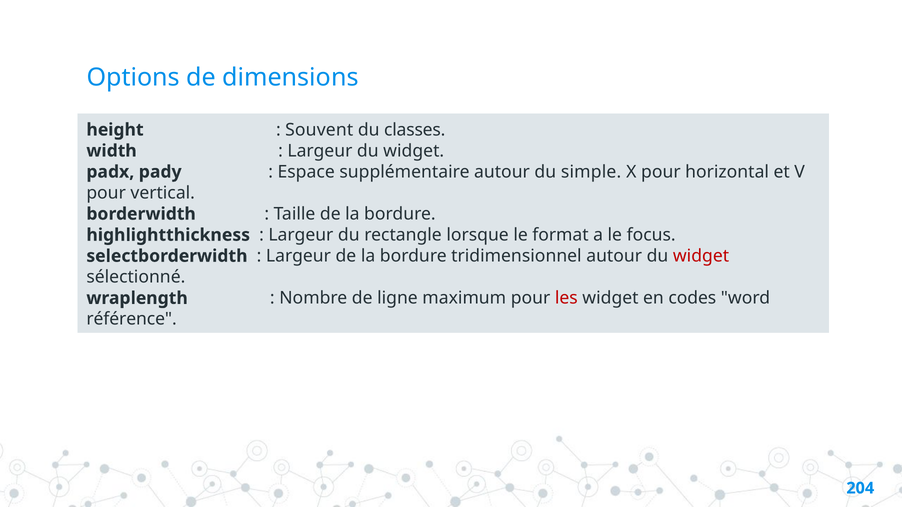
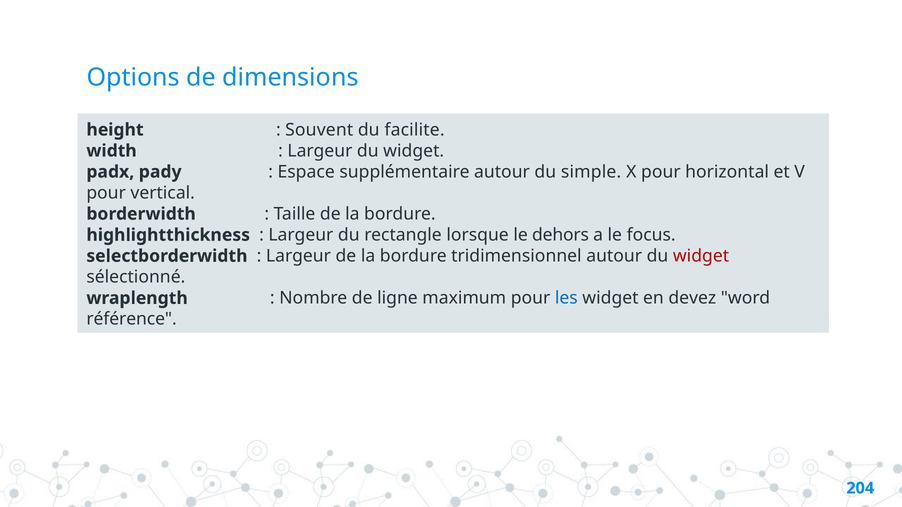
classes: classes -> facilite (415, 130)
format: format -> dehors (561, 235)
les colour: red -> blue (566, 298)
codes: codes -> devez (692, 298)
